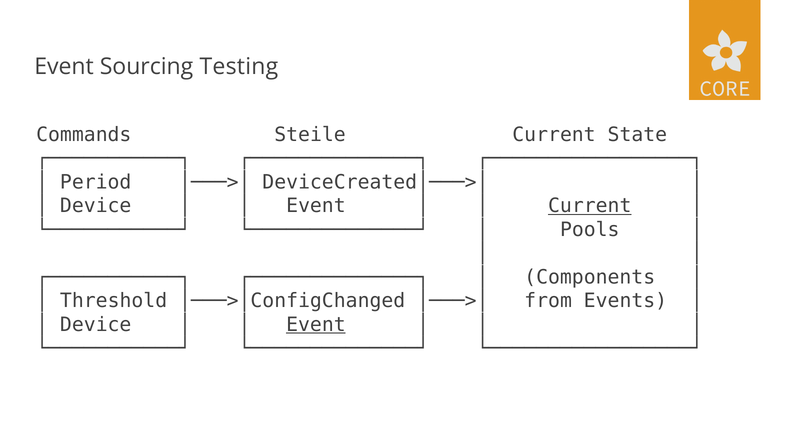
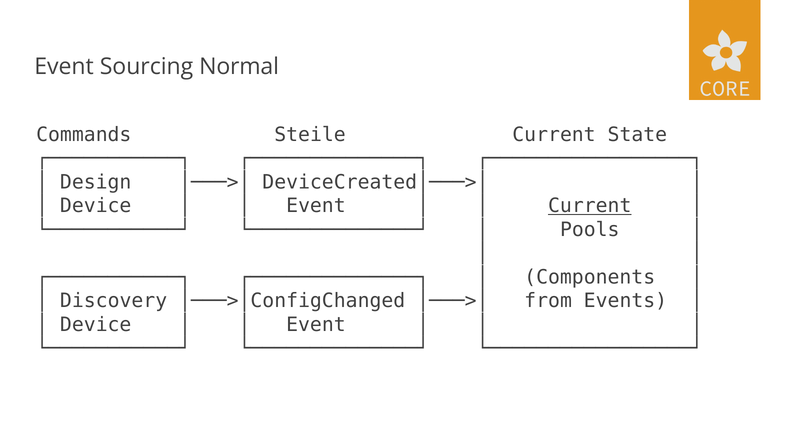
Testing: Testing -> Normal (239, 67)
Period: Period -> Design (96, 182)
Threshold: Threshold -> Discovery (114, 301)
Event underline: present -> none (316, 324)
